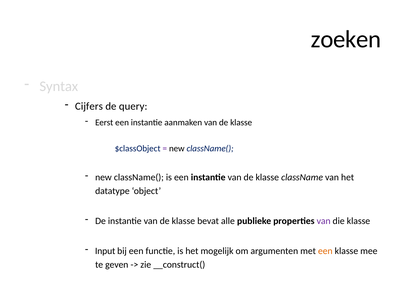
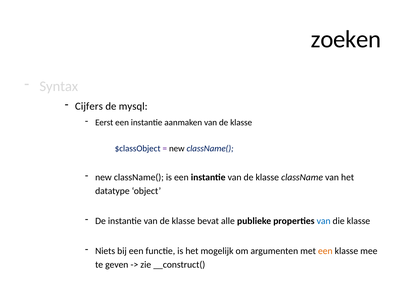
query: query -> mysql (133, 106)
van colour: purple -> blue (324, 221)
Input: Input -> Niets (105, 251)
